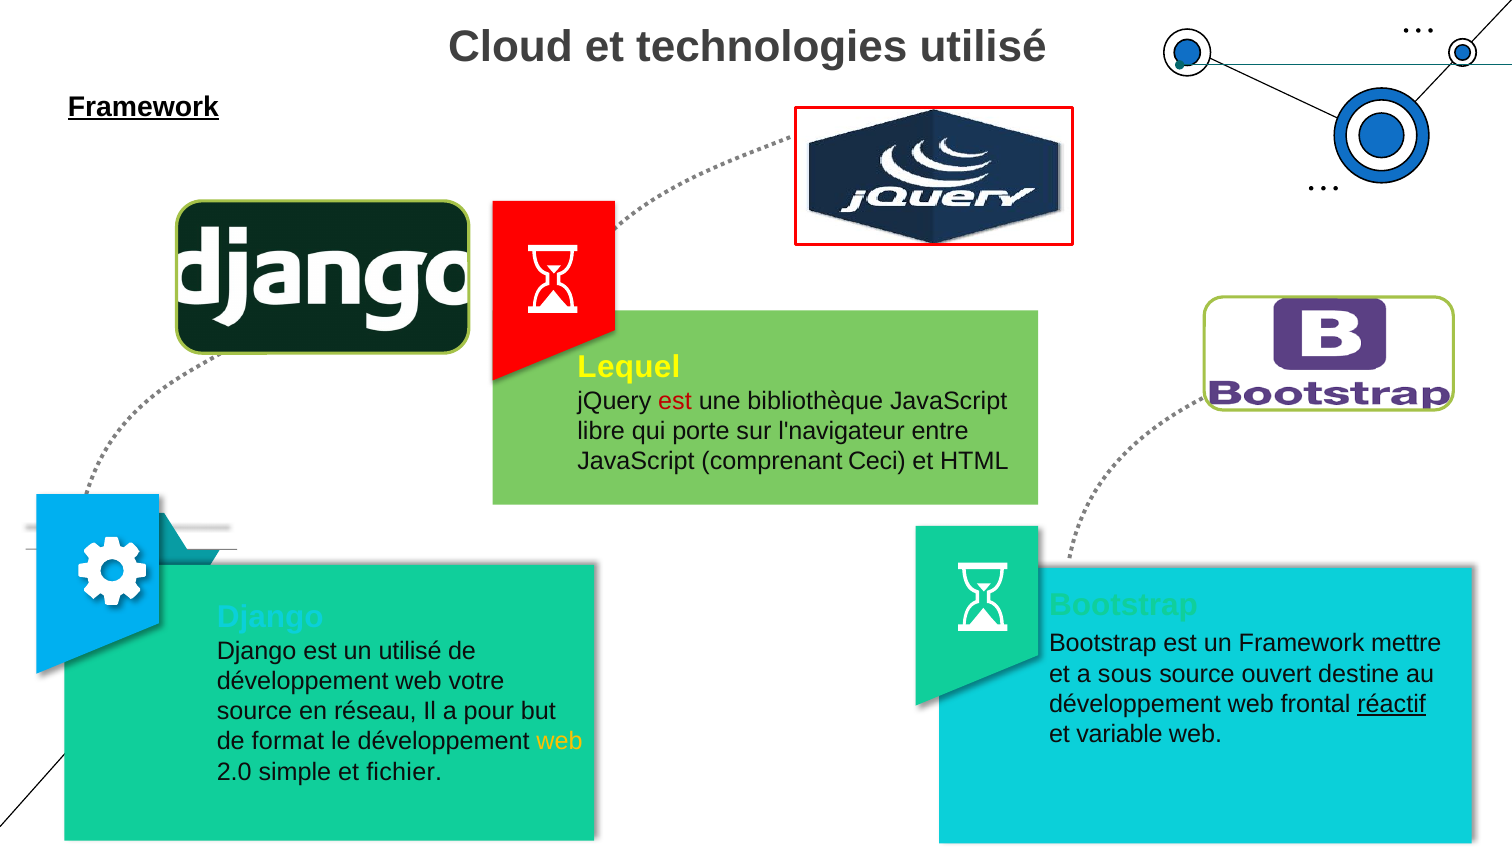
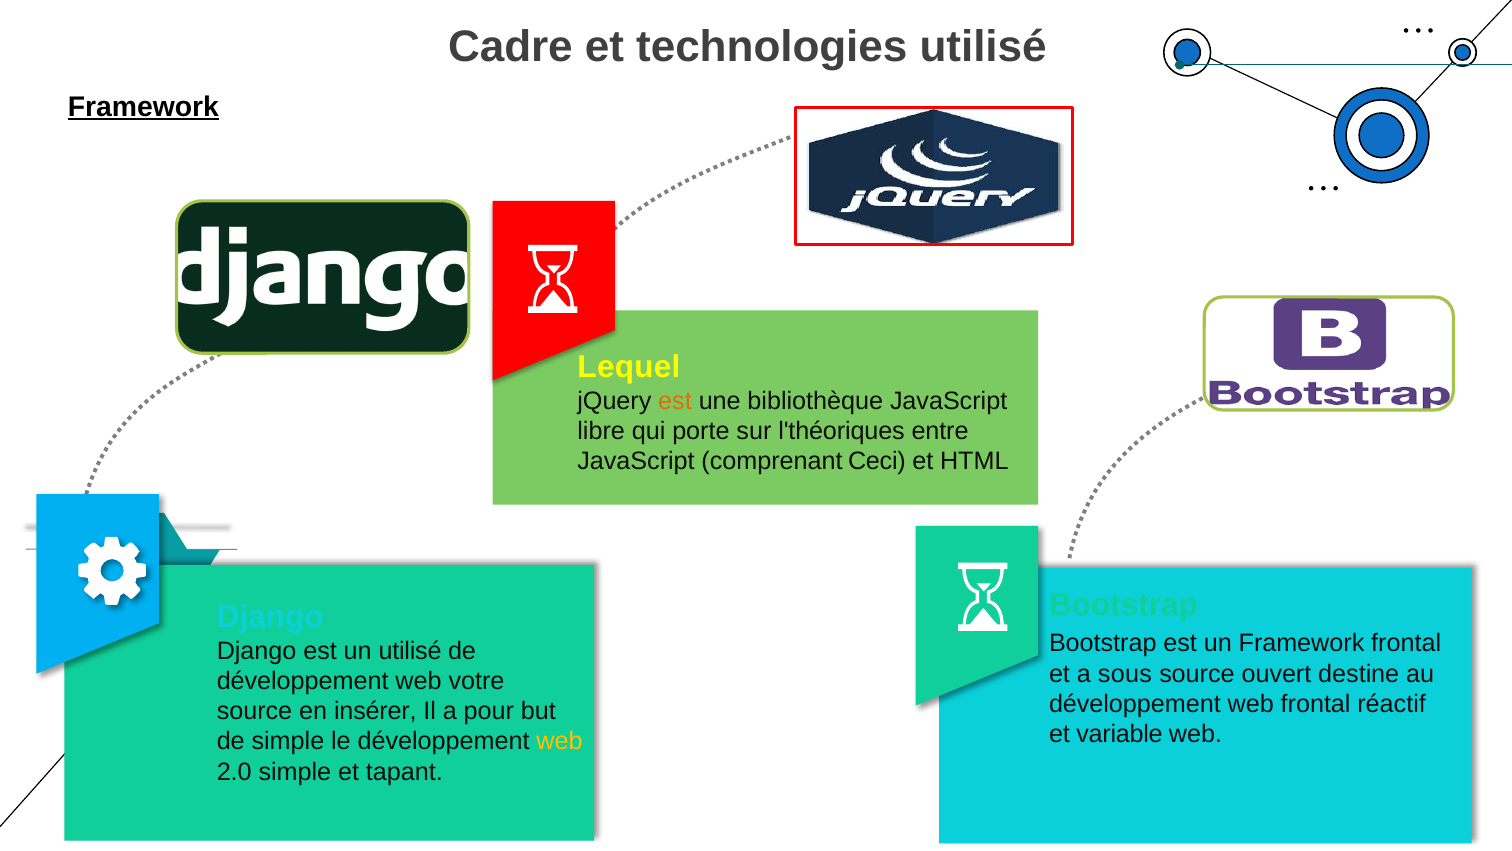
Cloud: Cloud -> Cadre (510, 47)
est colour: red -> orange (675, 401)
l'navigateur: l'navigateur -> l'théoriques (842, 431)
Framework mettre: mettre -> frontal (1406, 643)
réactif underline: present -> none (1392, 704)
réseau: réseau -> insérer (375, 711)
de format: format -> simple (288, 741)
fichier: fichier -> tapant (404, 771)
